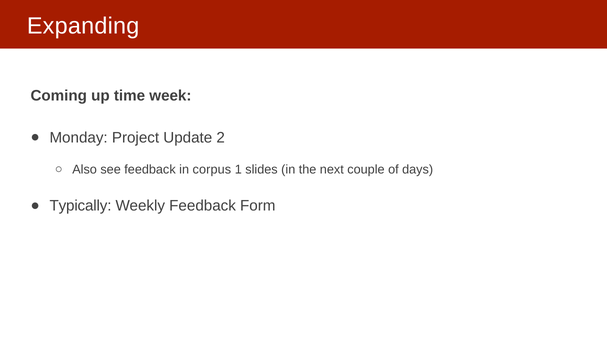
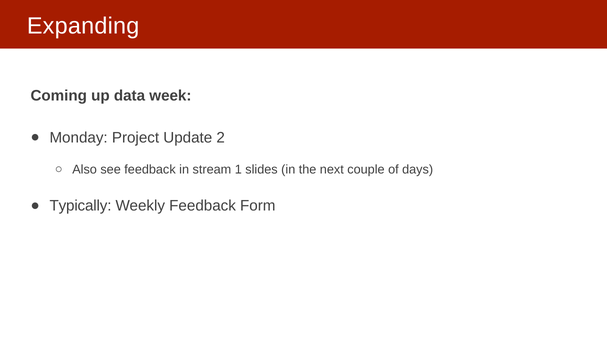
time: time -> data (129, 95)
corpus: corpus -> stream (212, 169)
